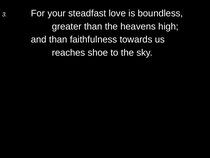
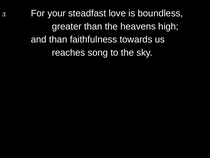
shoe: shoe -> song (98, 52)
